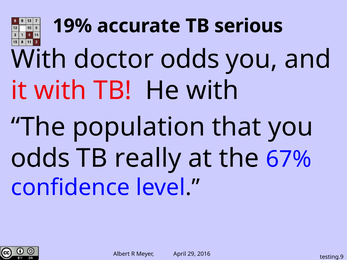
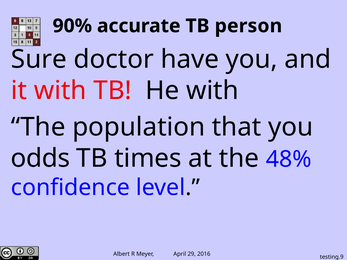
19%: 19% -> 90% (72, 26)
serious: serious -> person (248, 26)
With: With -> Sure (39, 59)
doctor odds: odds -> have (190, 59)
really: really -> times (148, 158)
67%: 67% -> 48% (289, 159)
